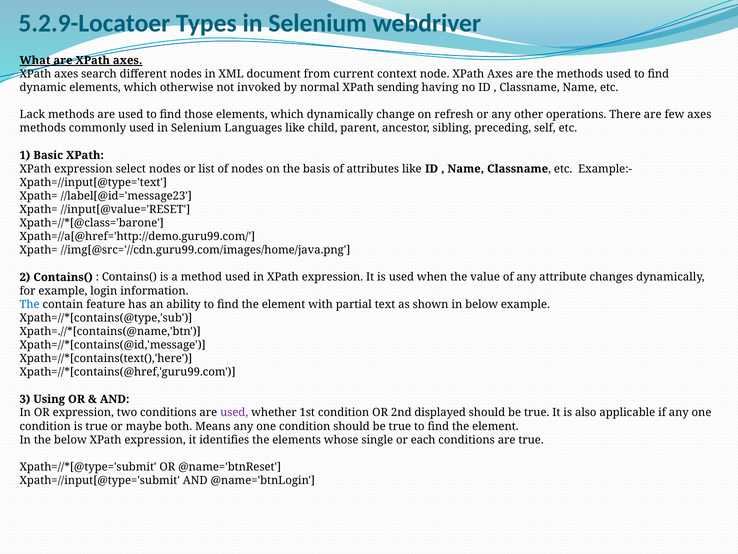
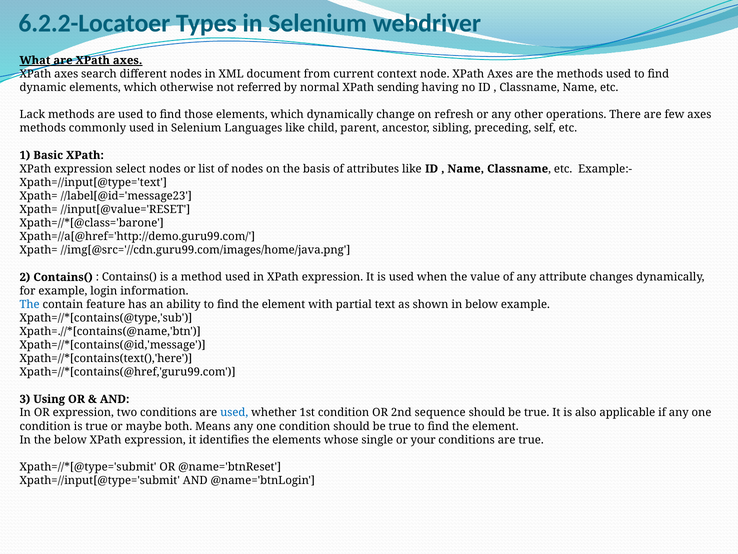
5.2.9-Locatoer: 5.2.9-Locatoer -> 6.2.2-Locatoer (94, 23)
invoked: invoked -> referred (259, 87)
used colour: purple -> blue (234, 412)
displayed: displayed -> sequence (440, 412)
each: each -> your (423, 439)
